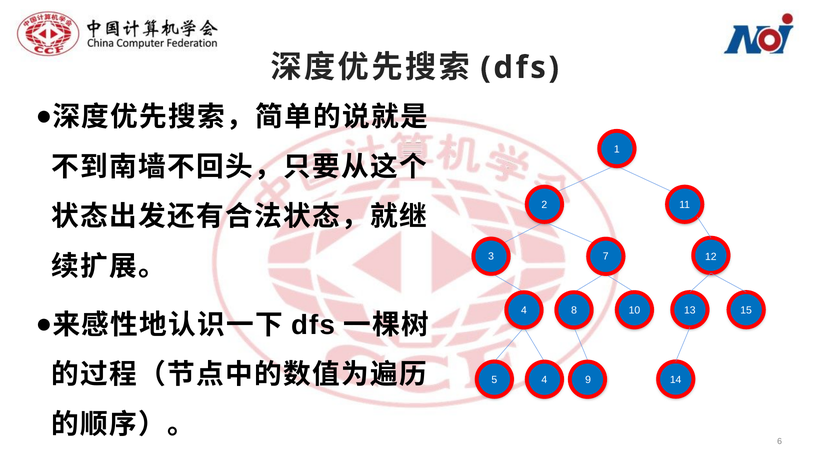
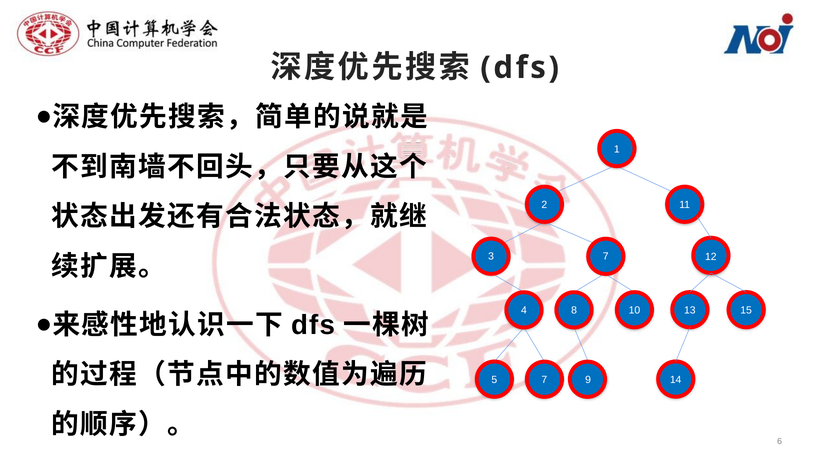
5 4: 4 -> 7 (544, 380)
